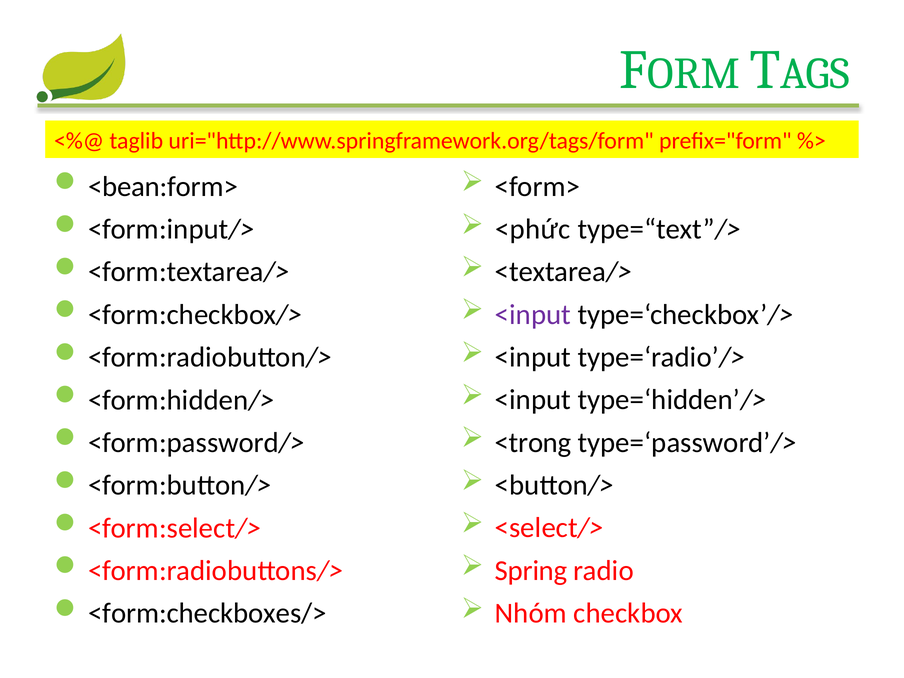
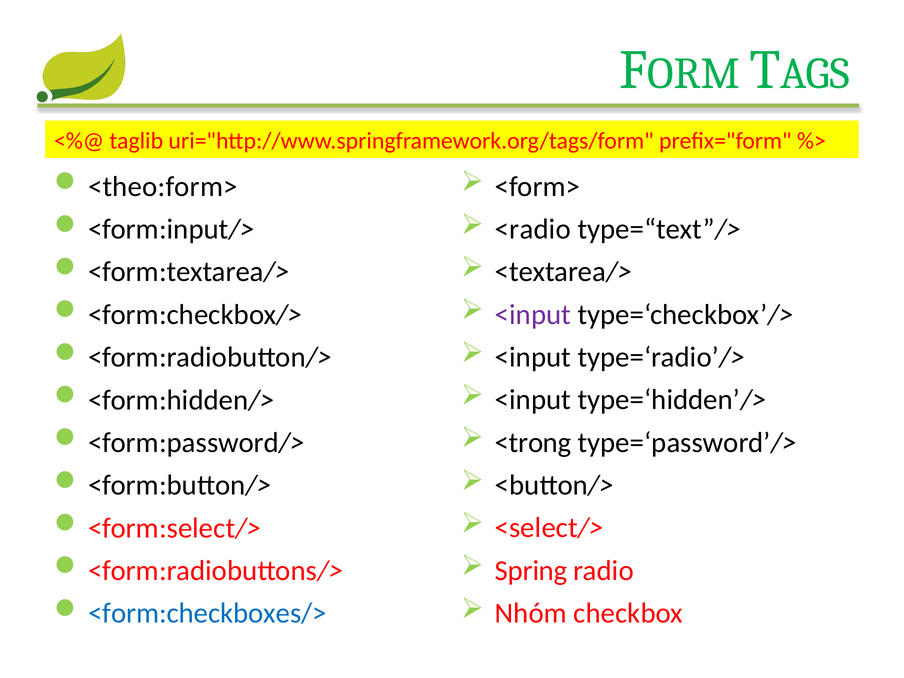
<bean:form>: <bean:form> -> <theo:form> (163, 187)
<phức: <phức -> <radio (533, 229)
<form:checkboxes/> colour: black -> blue (207, 613)
